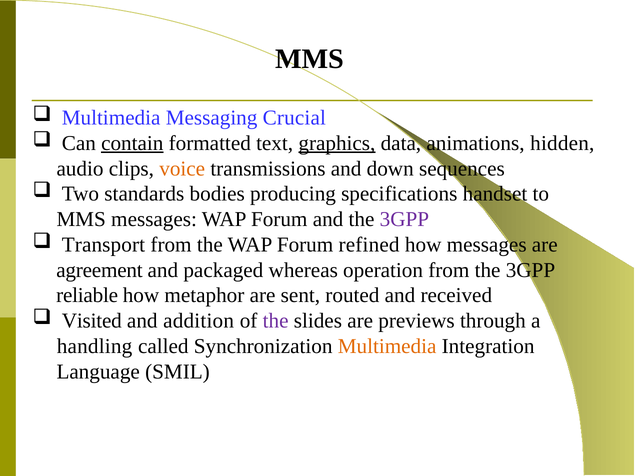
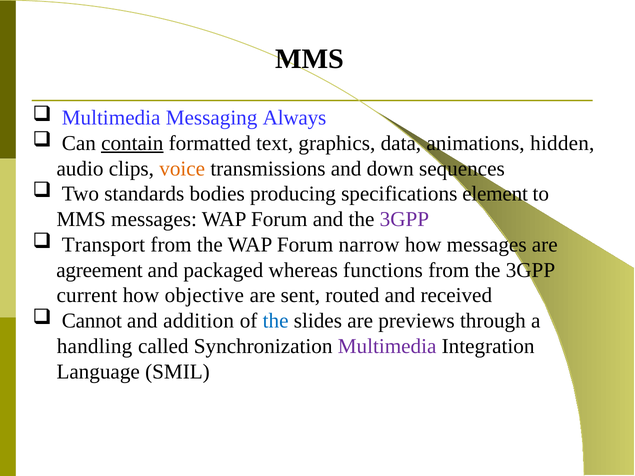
Crucial: Crucial -> Always (294, 118)
graphics underline: present -> none (337, 143)
handset: handset -> element (495, 194)
refined: refined -> narrow (369, 245)
operation: operation -> functions (383, 270)
reliable: reliable -> current (87, 296)
metaphor: metaphor -> objective (204, 296)
Visited: Visited -> Cannot (92, 321)
the colour: purple -> blue (276, 321)
Multimedia colour: orange -> purple (387, 346)
